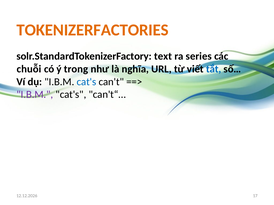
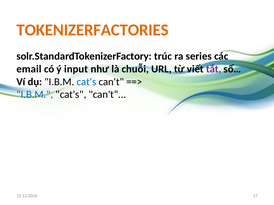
text: text -> trúc (163, 56)
chuỗi: chuỗi -> email (29, 69)
trong: trong -> input (76, 69)
nghĩa: nghĩa -> chuỗi (135, 69)
tắt colour: blue -> purple (214, 69)
I.B.M colour: purple -> blue (35, 95)
